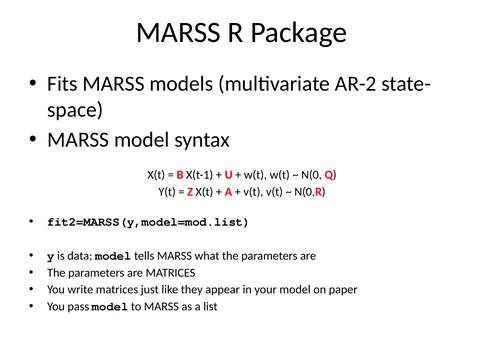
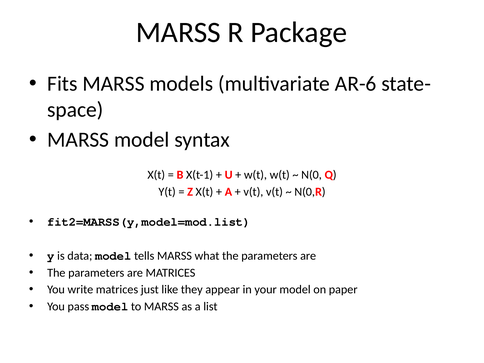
AR-2: AR-2 -> AR-6 (356, 84)
